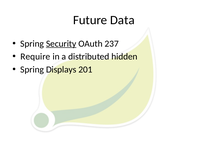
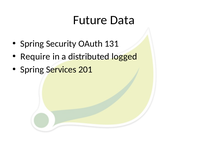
Security underline: present -> none (61, 44)
237: 237 -> 131 (112, 44)
hidden: hidden -> logged (124, 57)
Displays: Displays -> Services (61, 70)
